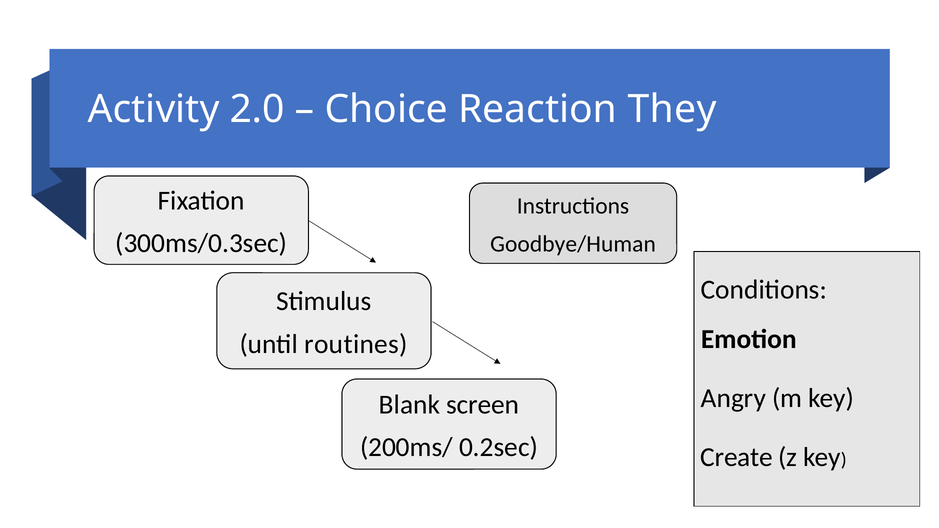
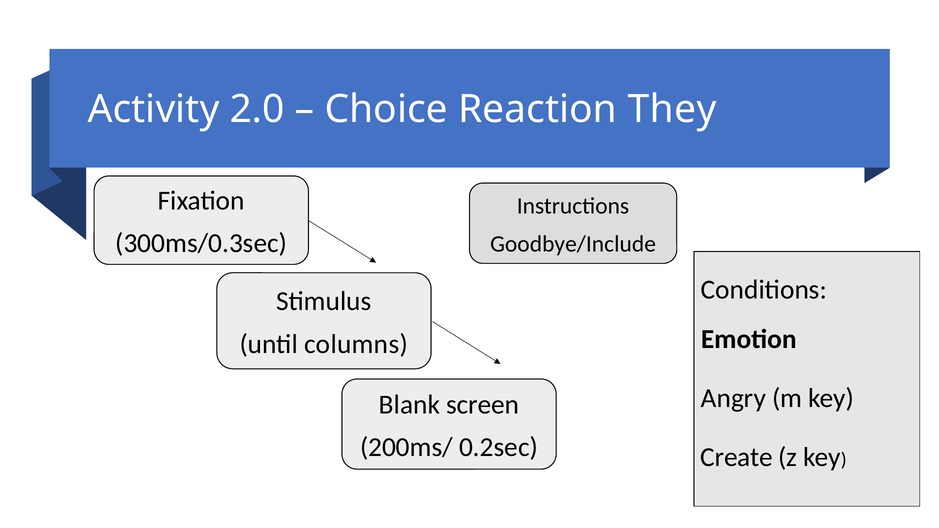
Goodbye/Human: Goodbye/Human -> Goodbye/Include (573, 244)
routines: routines -> columns (356, 344)
